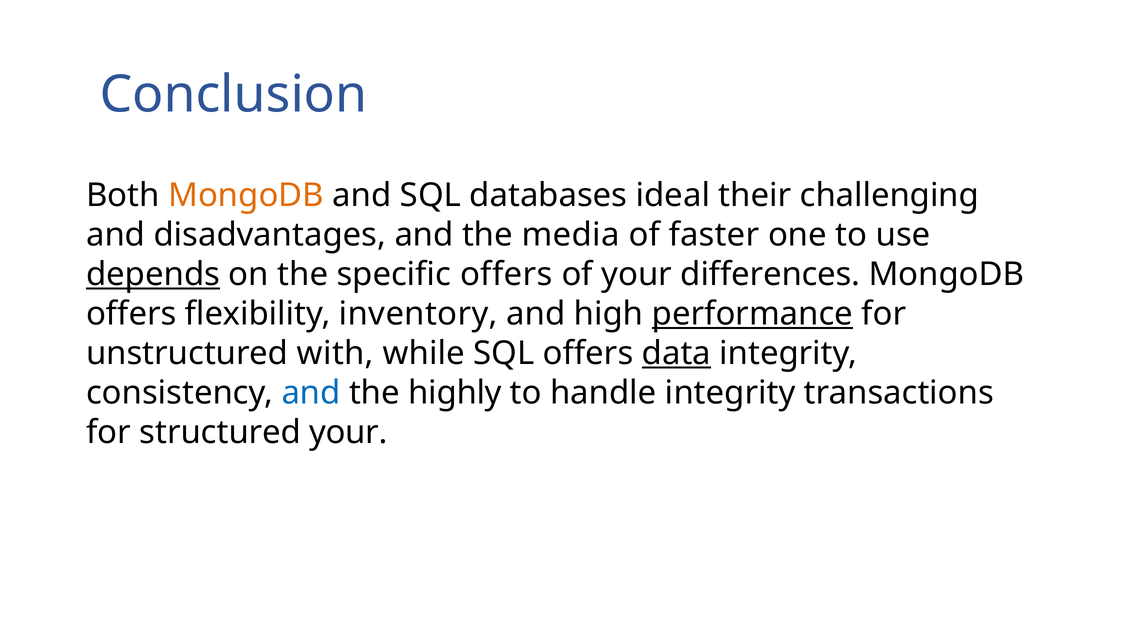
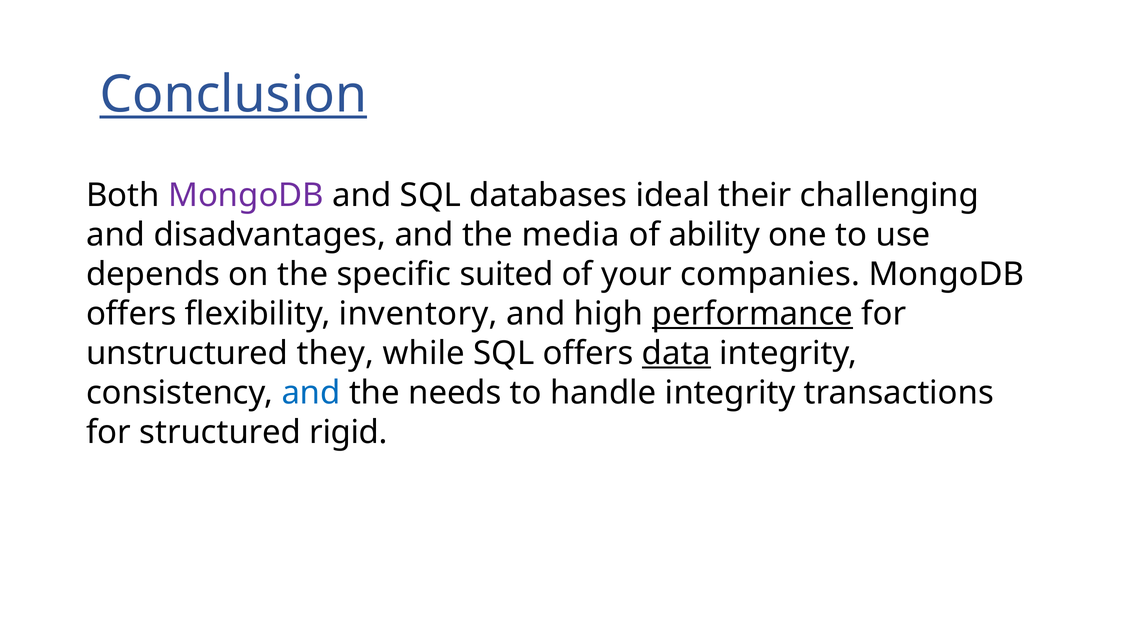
Conclusion underline: none -> present (233, 95)
MongoDB colour: orange -> purple (246, 196)
faster: faster -> ability (714, 235)
depends underline: present -> none (153, 275)
specific offers: offers -> suited (507, 275)
differences: differences -> companies (770, 275)
with: with -> they (335, 354)
highly: highly -> needs (455, 393)
structured your: your -> rigid (348, 433)
